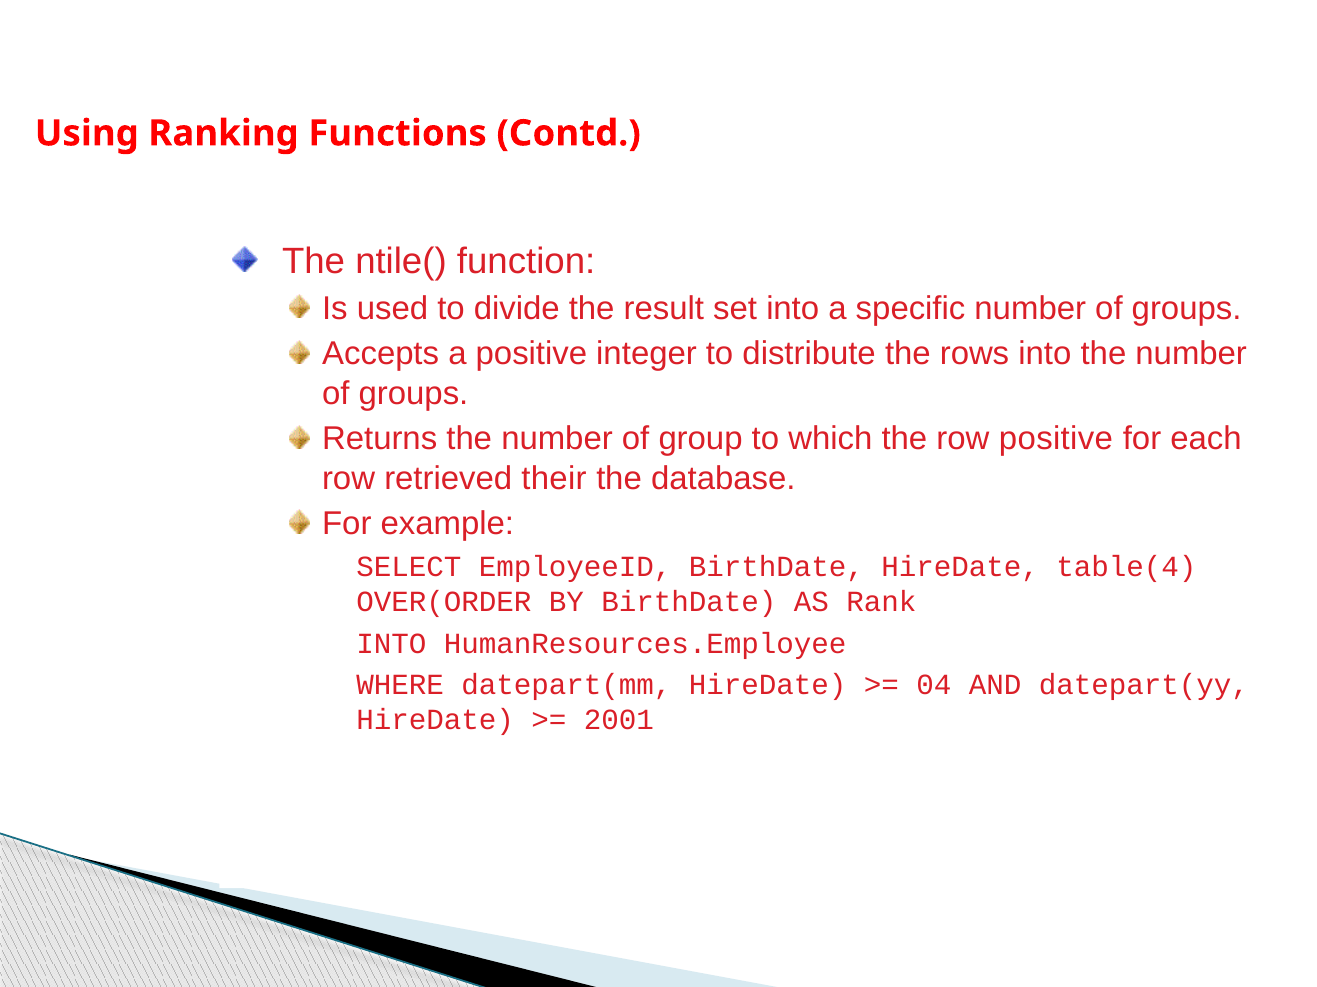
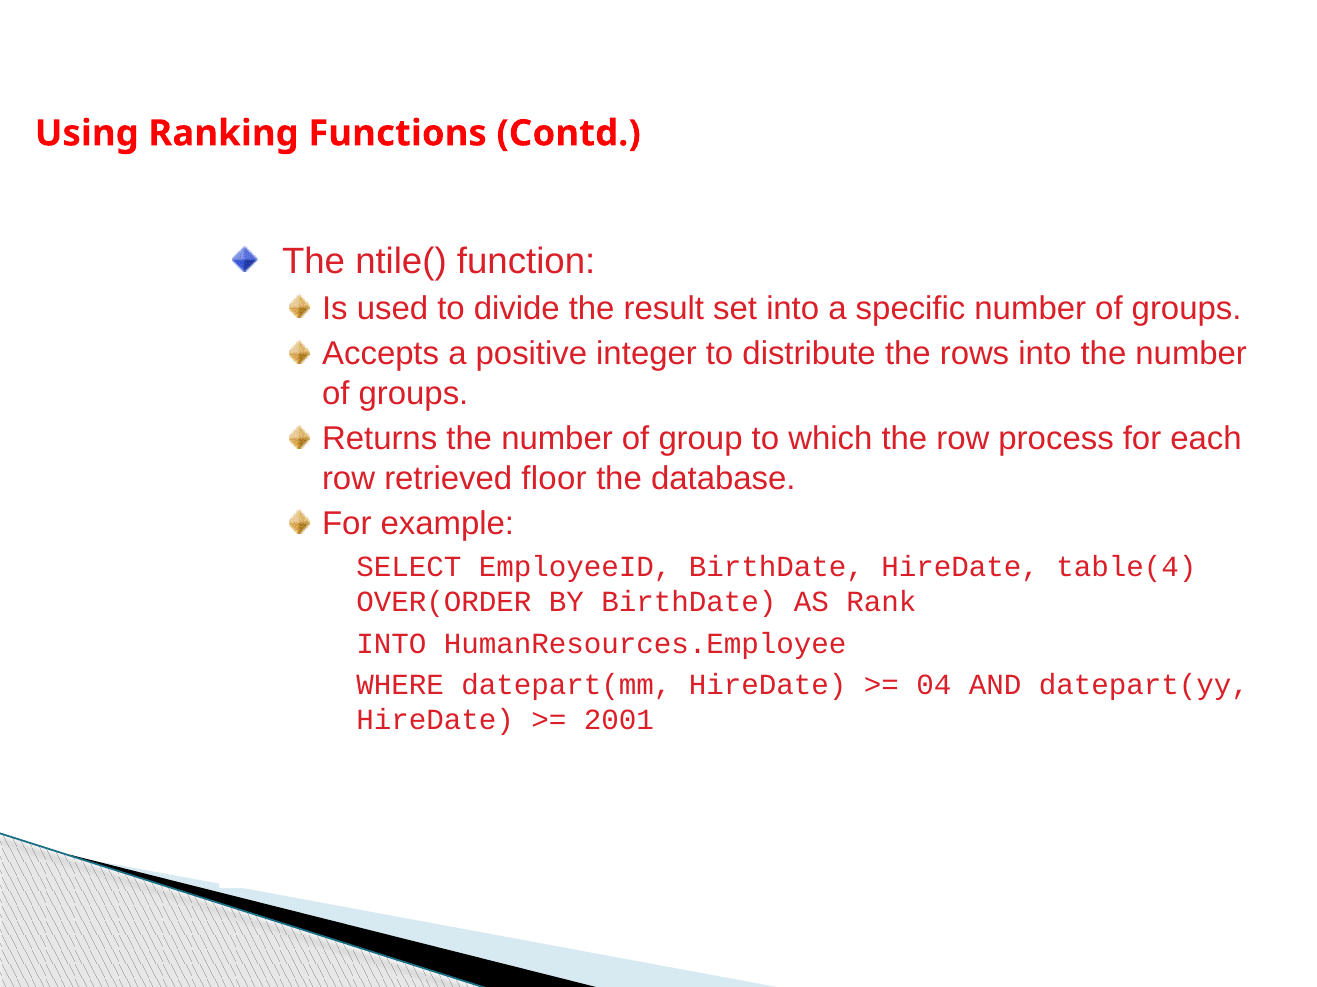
row positive: positive -> process (1056, 439)
their: their -> floor (554, 479)
